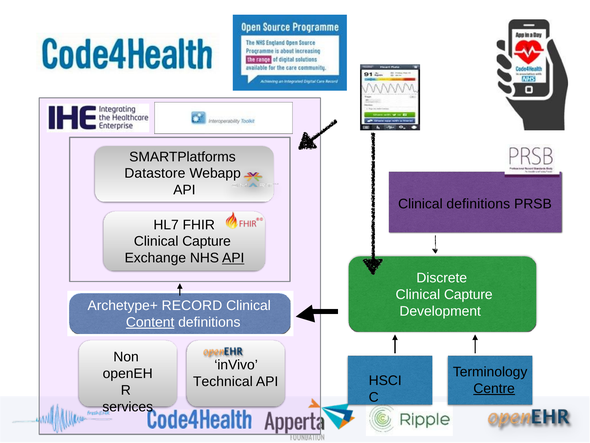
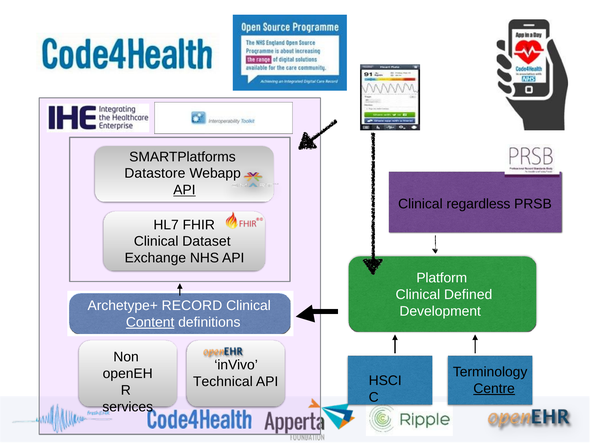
API underline: none -> present (184, 190)
Clinical definitions: definitions -> regardless (478, 204)
Capture: Capture -> Dataset (206, 241)
API underline: present -> none (233, 258)
Discrete: Discrete -> Platform (442, 278)
Capture: Capture -> Defined (468, 294)
